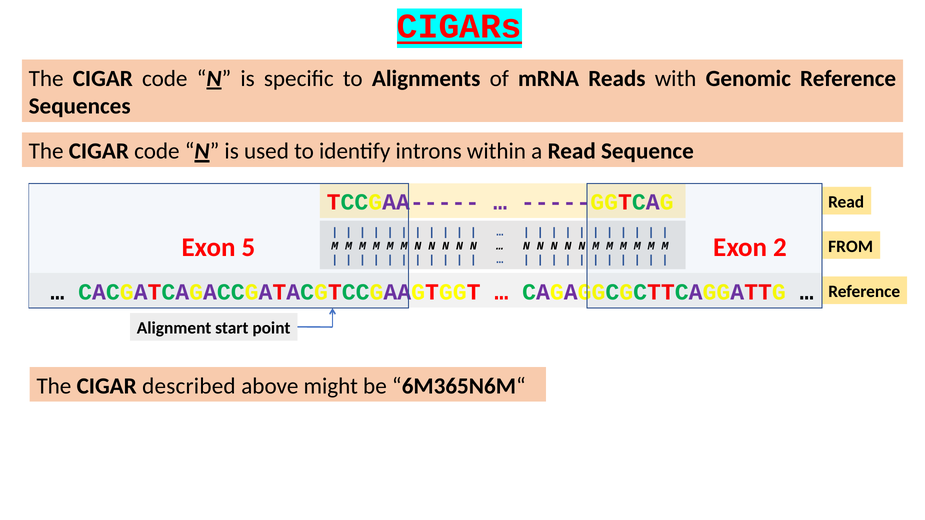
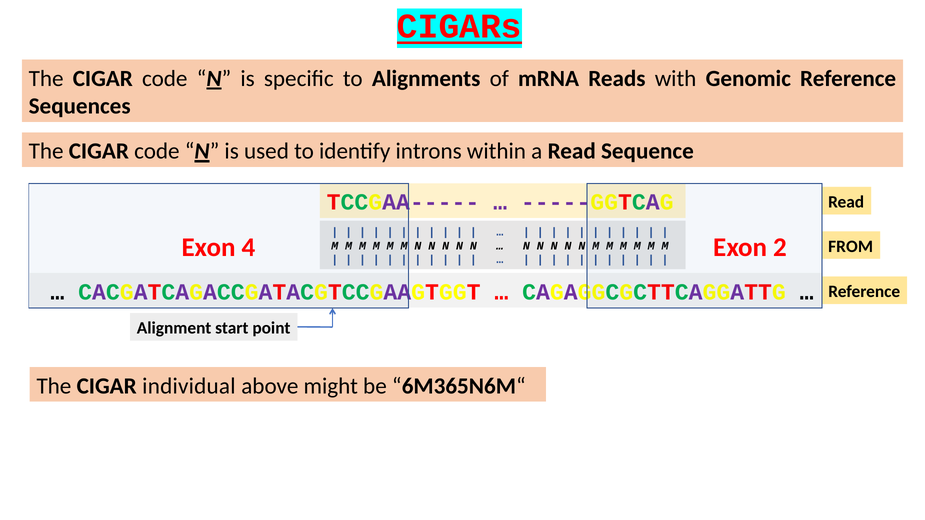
5: 5 -> 4 (248, 248)
described: described -> individual (189, 386)
